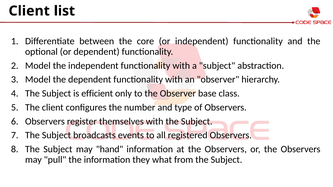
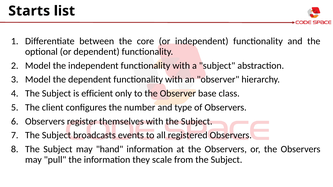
Client: Client -> Starts (29, 11)
what: what -> scale (162, 160)
